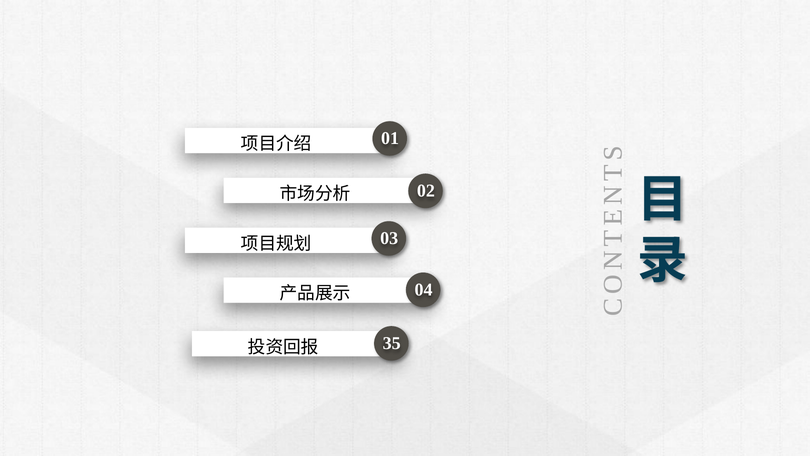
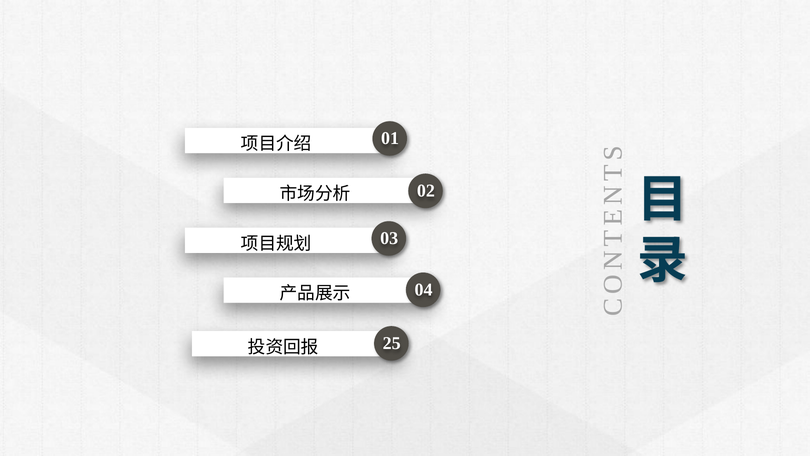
35: 35 -> 25 (392, 343)
